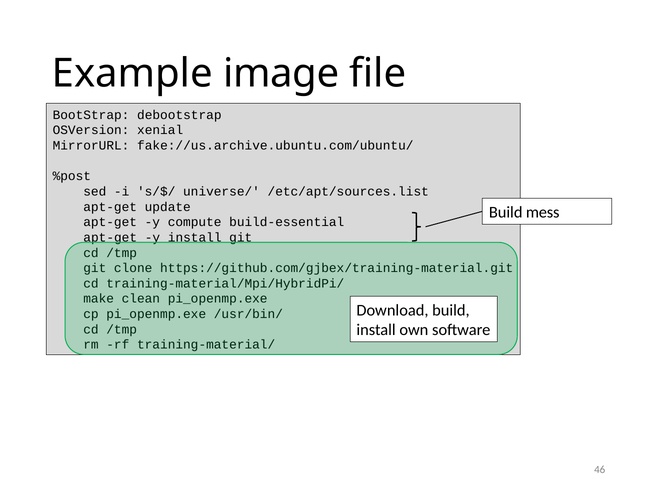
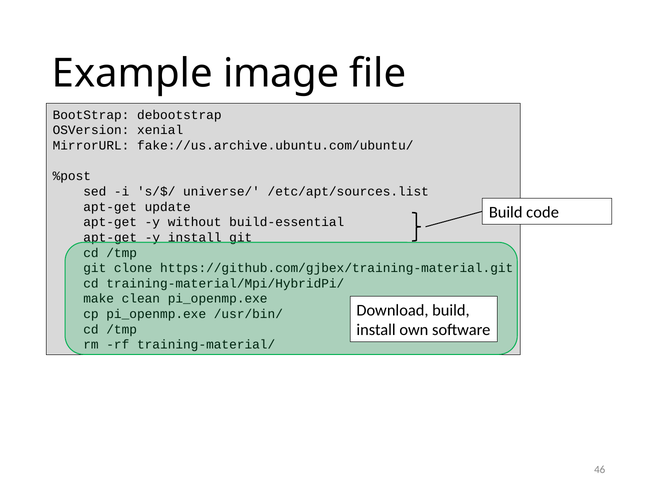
mess: mess -> code (543, 213)
compute: compute -> without (195, 223)
